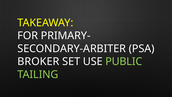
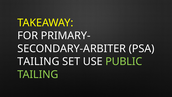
BROKER: BROKER -> TAILING (38, 61)
